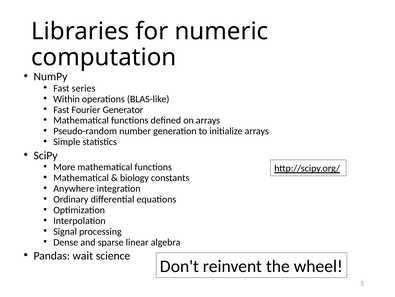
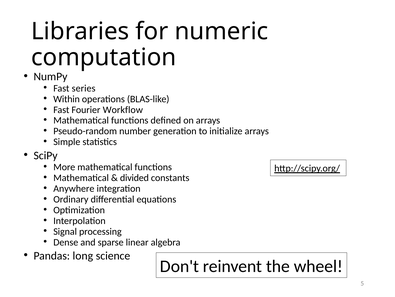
Generator: Generator -> Workflow (123, 109)
biology: biology -> divided (134, 177)
wait: wait -> long (83, 255)
